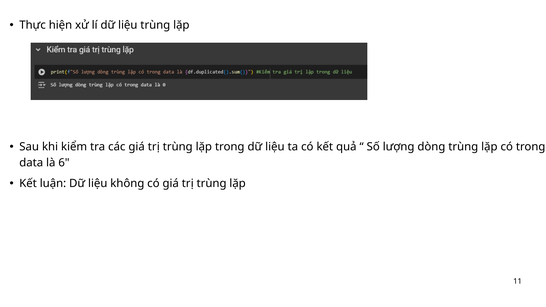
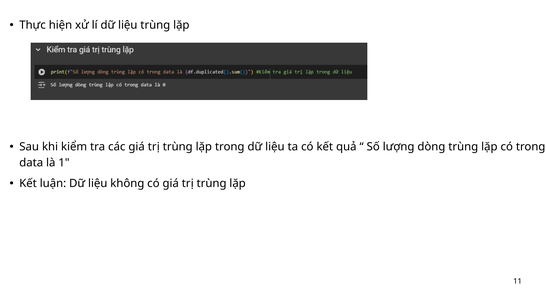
6: 6 -> 1 (64, 163)
